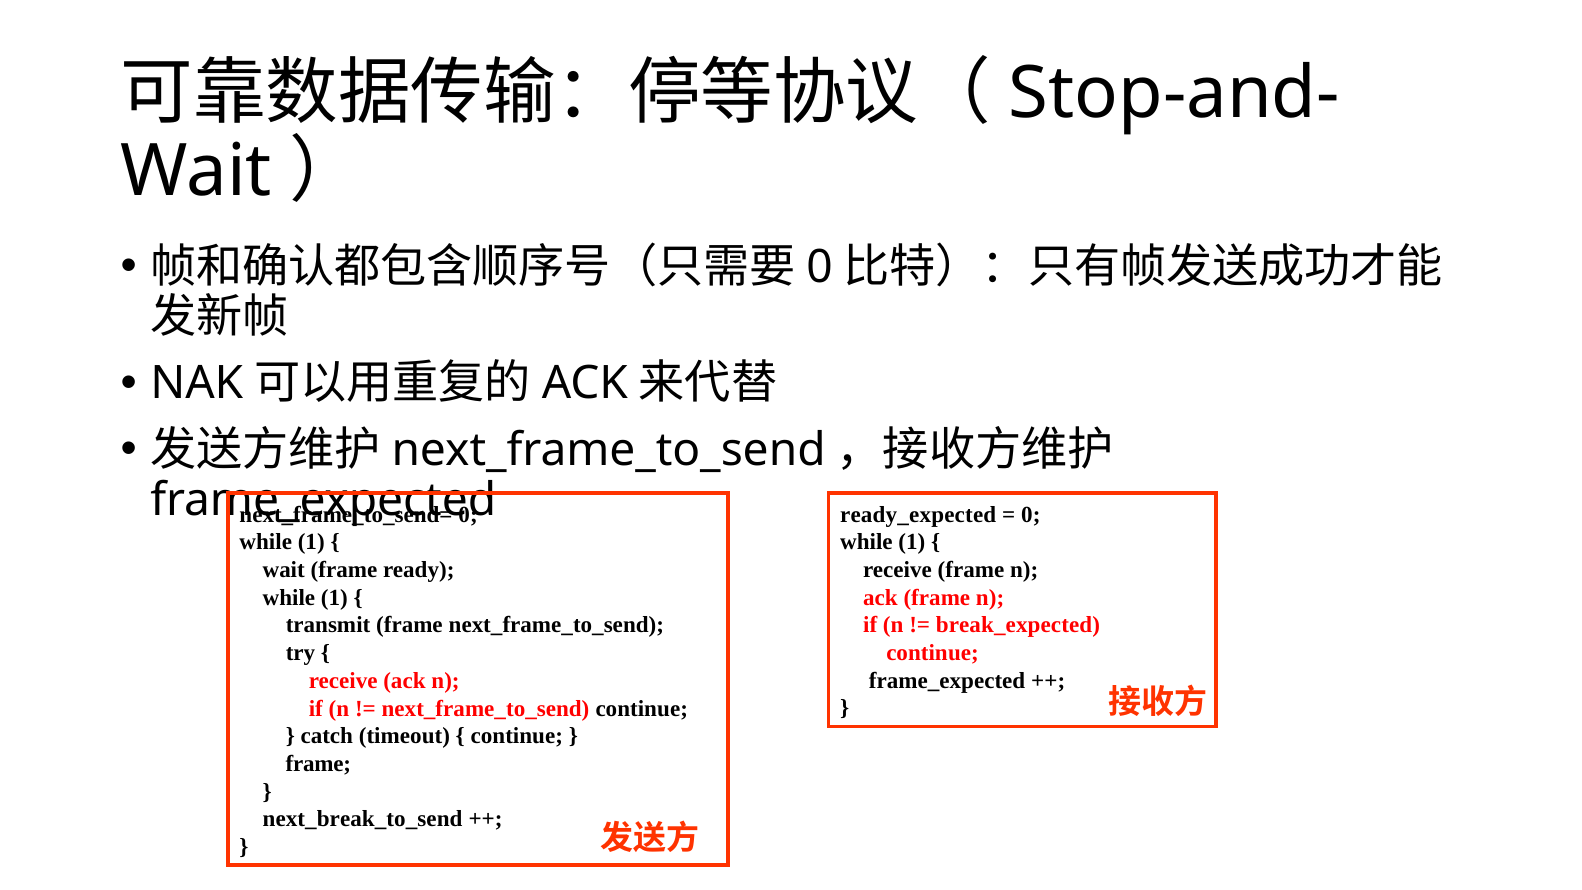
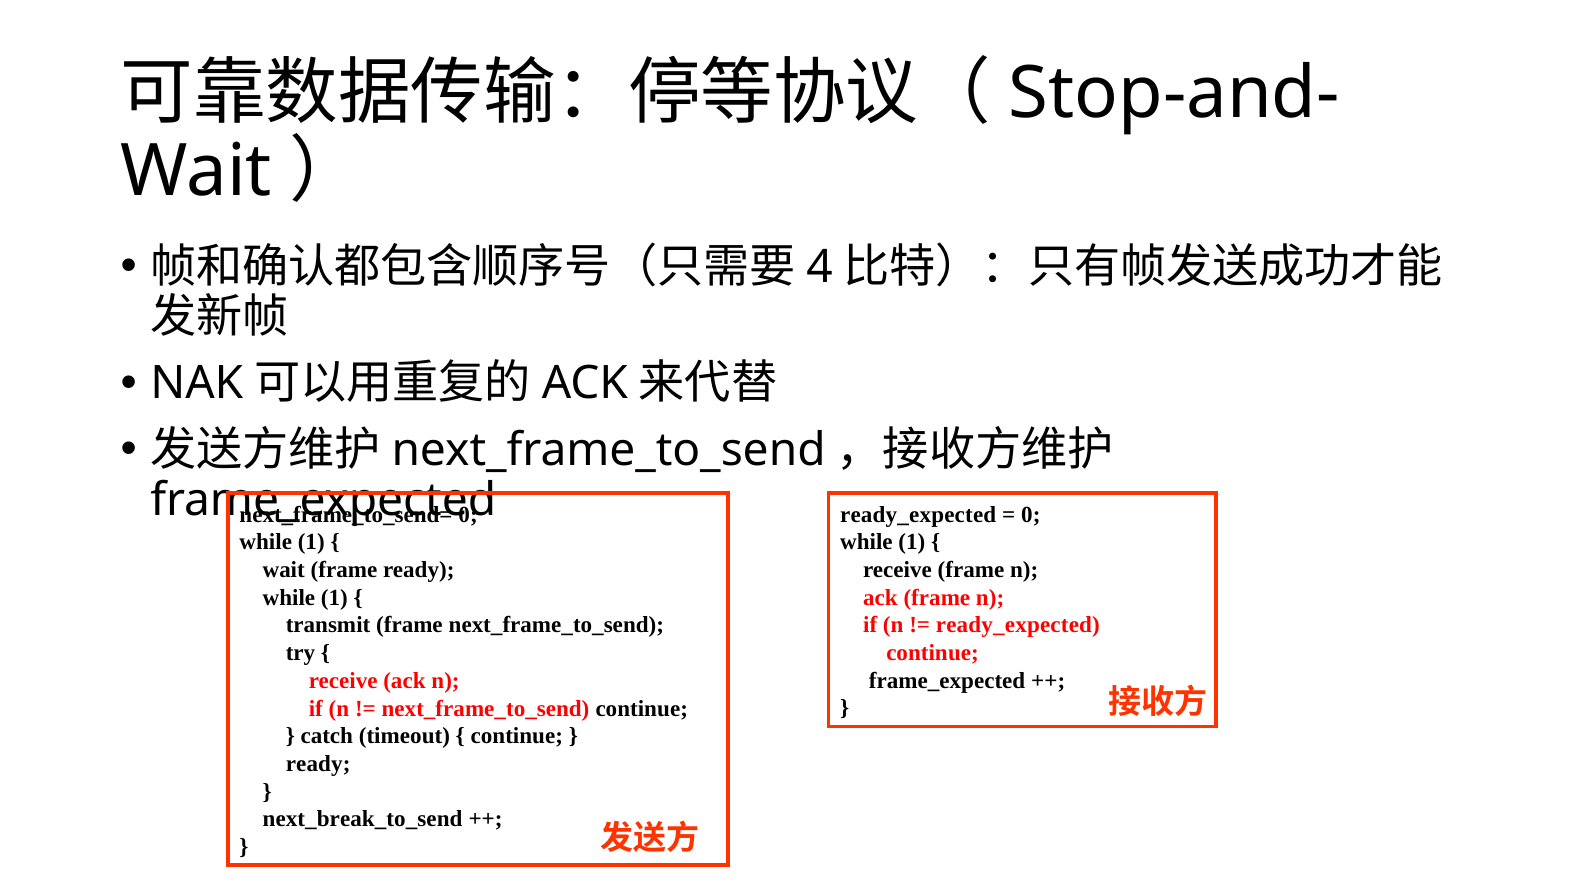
0: 0 -> 4 (820, 267)
break_expected: break_expected -> ready_expected (1018, 625)
frame: frame -> ready (318, 764)
